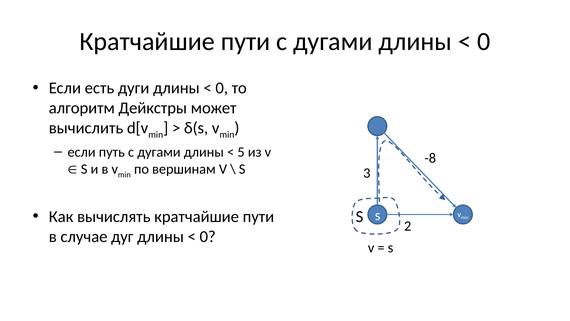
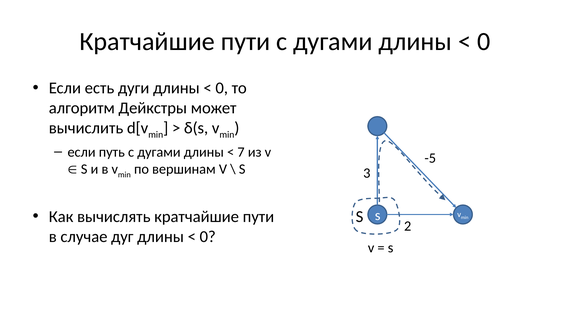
5: 5 -> 7 (241, 152)
-8: -8 -> -5 (430, 158)
